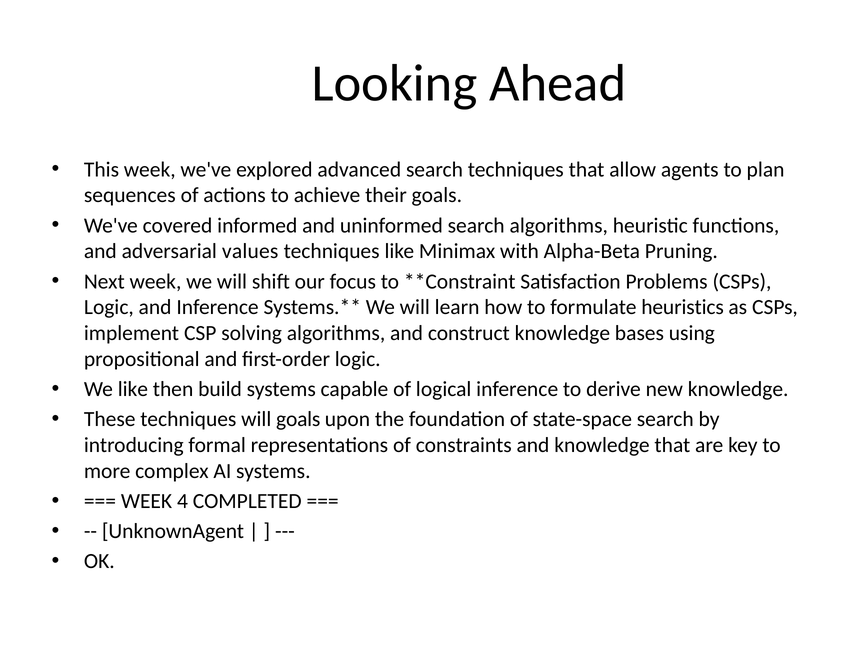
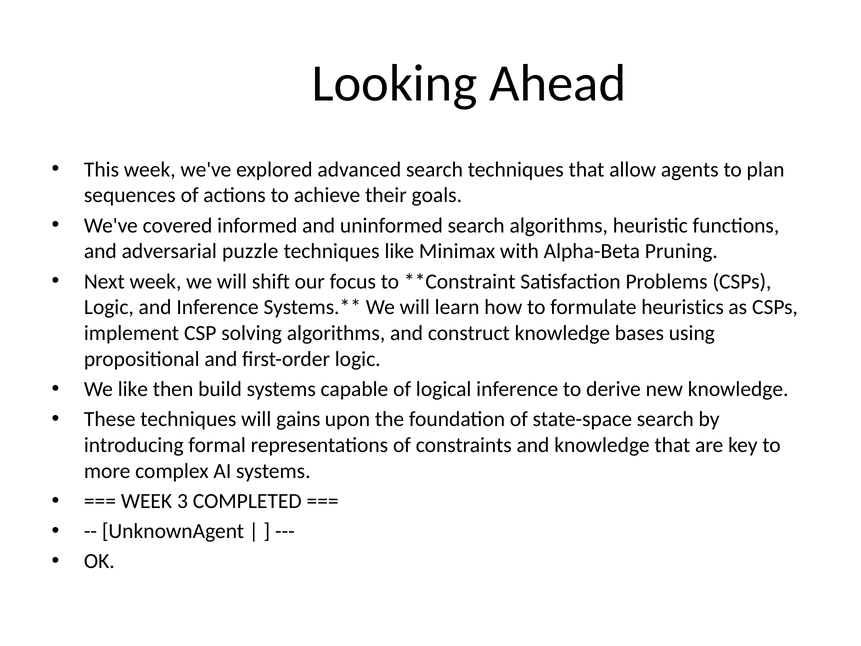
values: values -> puzzle (250, 251)
will goals: goals -> gains (298, 419)
4: 4 -> 3 (182, 501)
